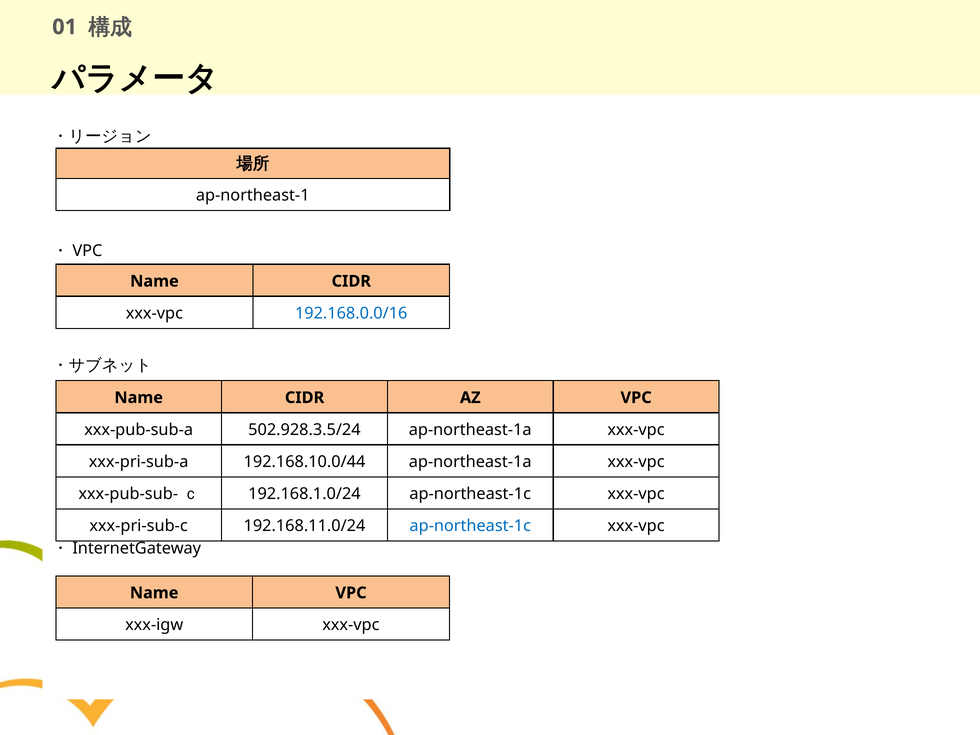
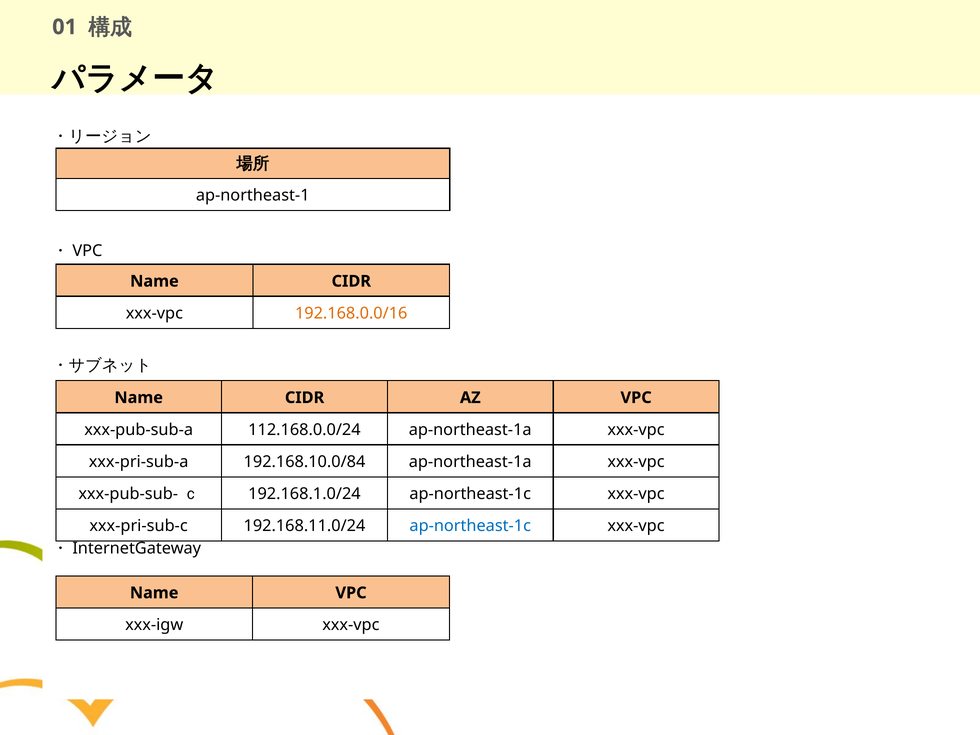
192.168.0.0/16 colour: blue -> orange (351, 313)
502.928.3.5/24: 502.928.3.5/24 -> 112.168.0.0/24 (304, 430)
192.168.10.0/44: 192.168.10.0/44 -> 192.168.10.0/84 (304, 462)
